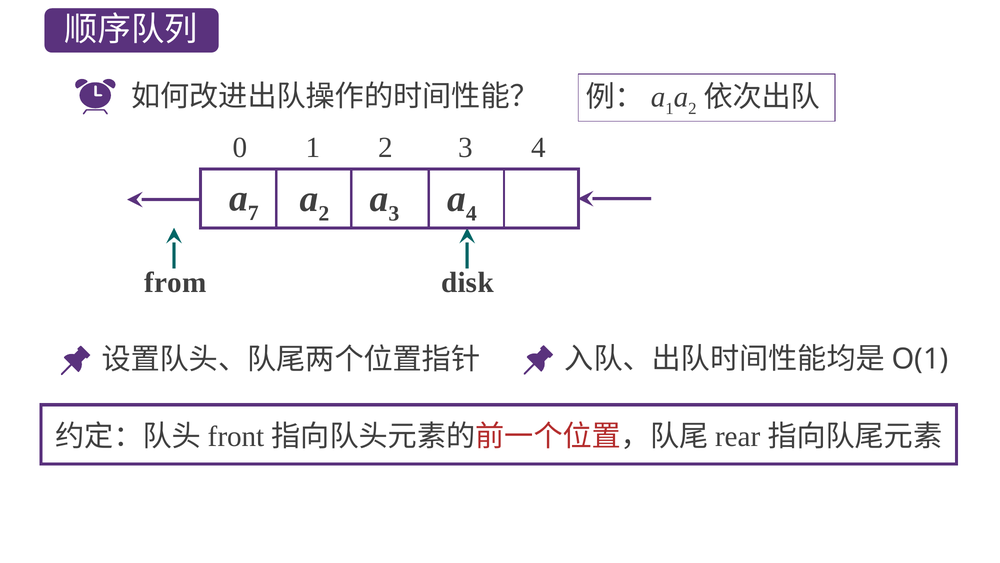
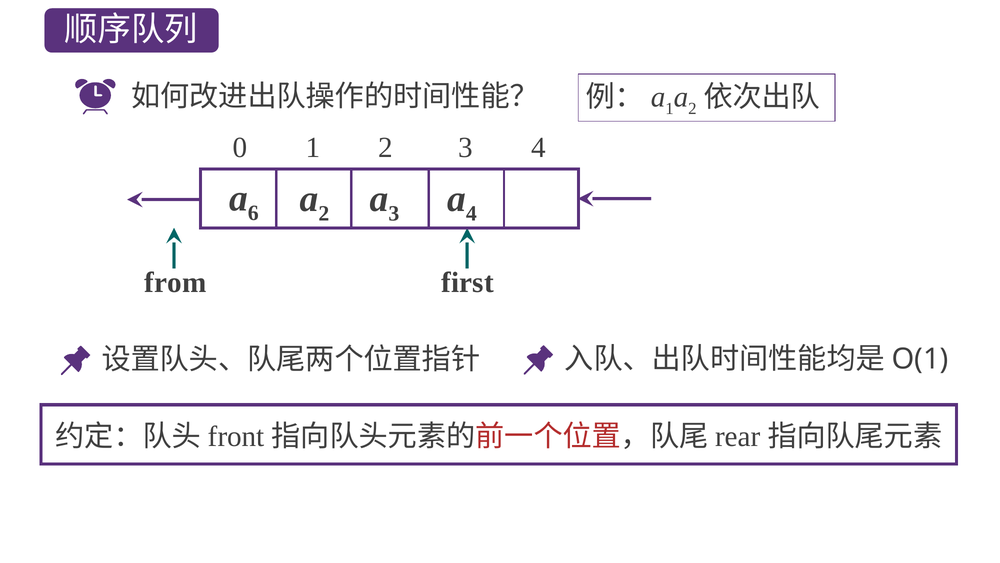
7: 7 -> 6 (253, 213)
disk: disk -> first (467, 282)
